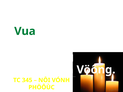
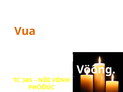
Vua colour: green -> orange (25, 31)
